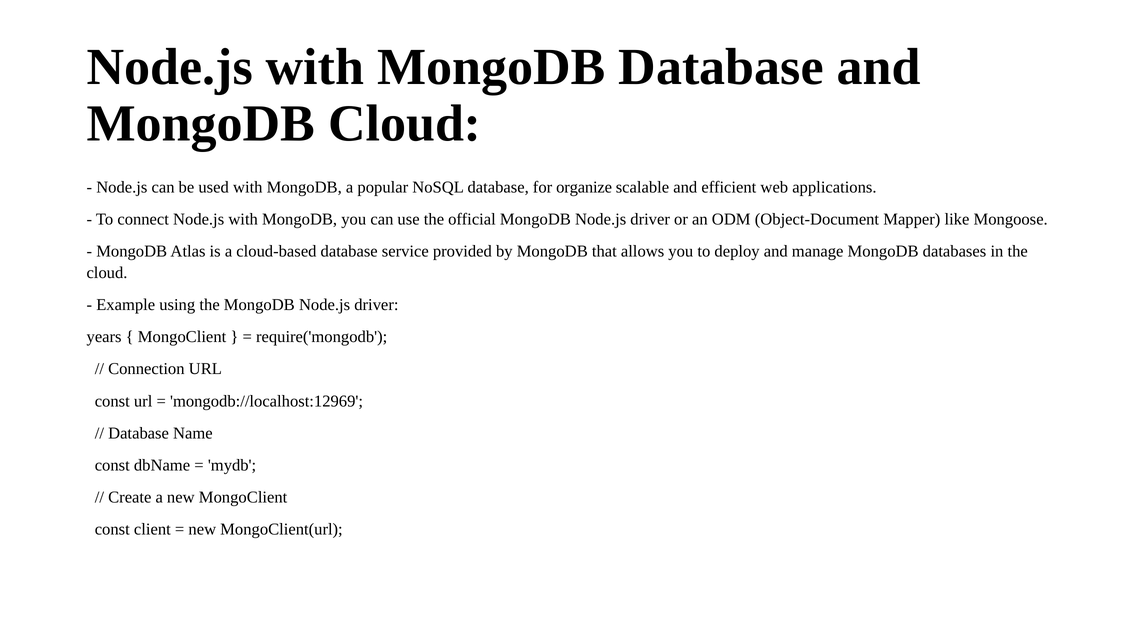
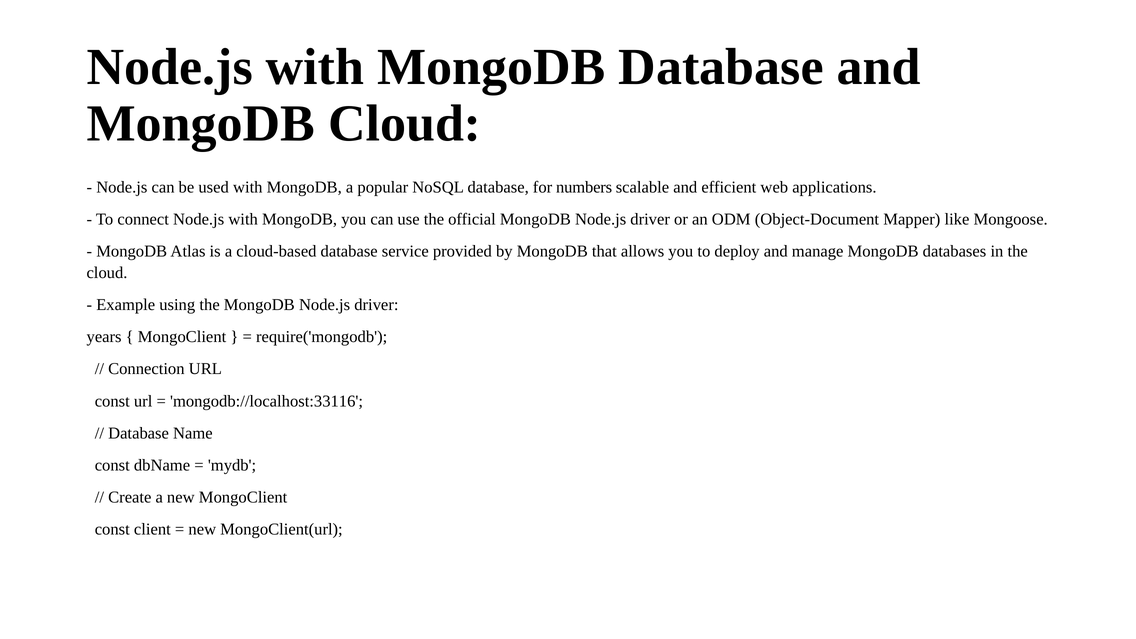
organize: organize -> numbers (584, 187)
mongodb://localhost:12969: mongodb://localhost:12969 -> mongodb://localhost:33116 (267, 401)
